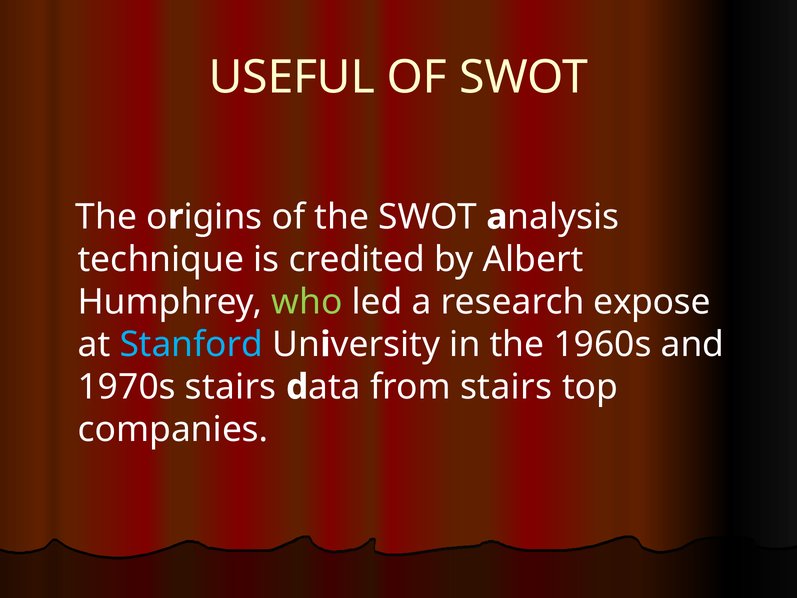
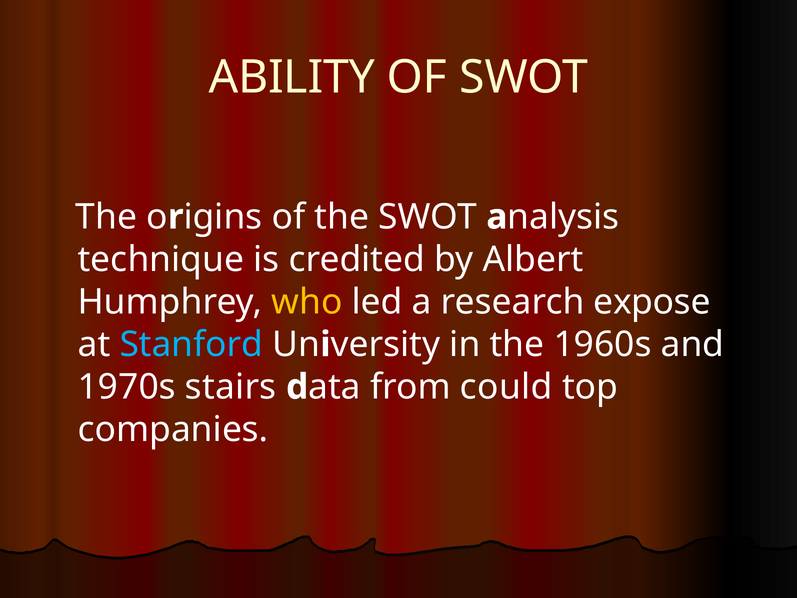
USEFUL: USEFUL -> ABILITY (292, 77)
who colour: light green -> yellow (307, 302)
from stairs: stairs -> could (506, 387)
